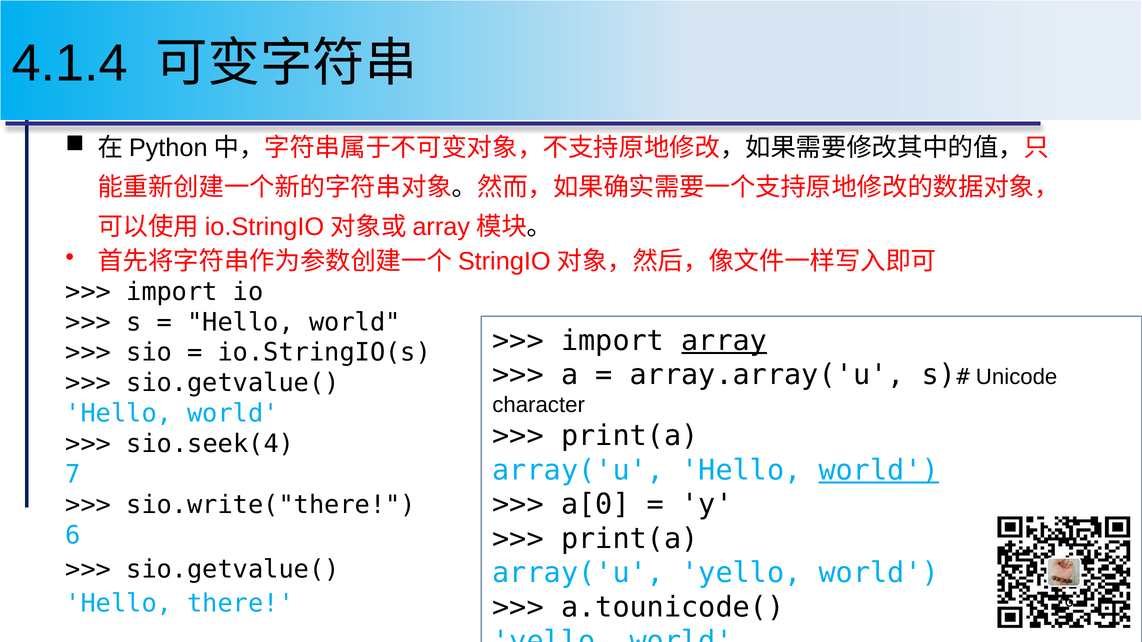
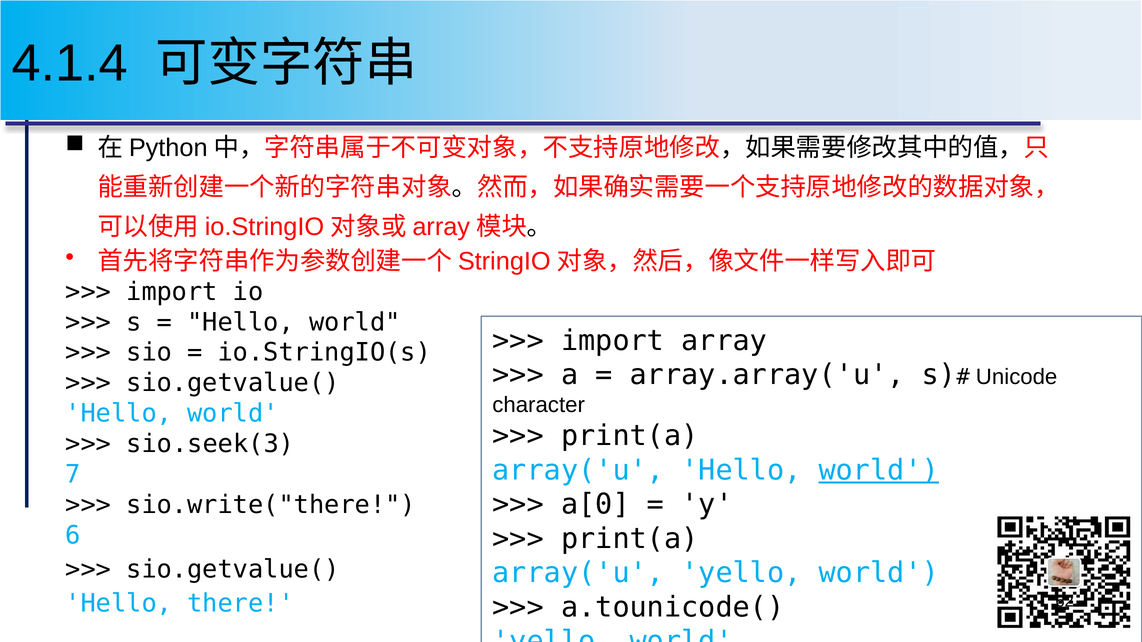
array underline: present -> none (724, 341)
sio.seek(4: sio.seek(4 -> sio.seek(3 (210, 444)
76: 76 -> 62 (1065, 602)
